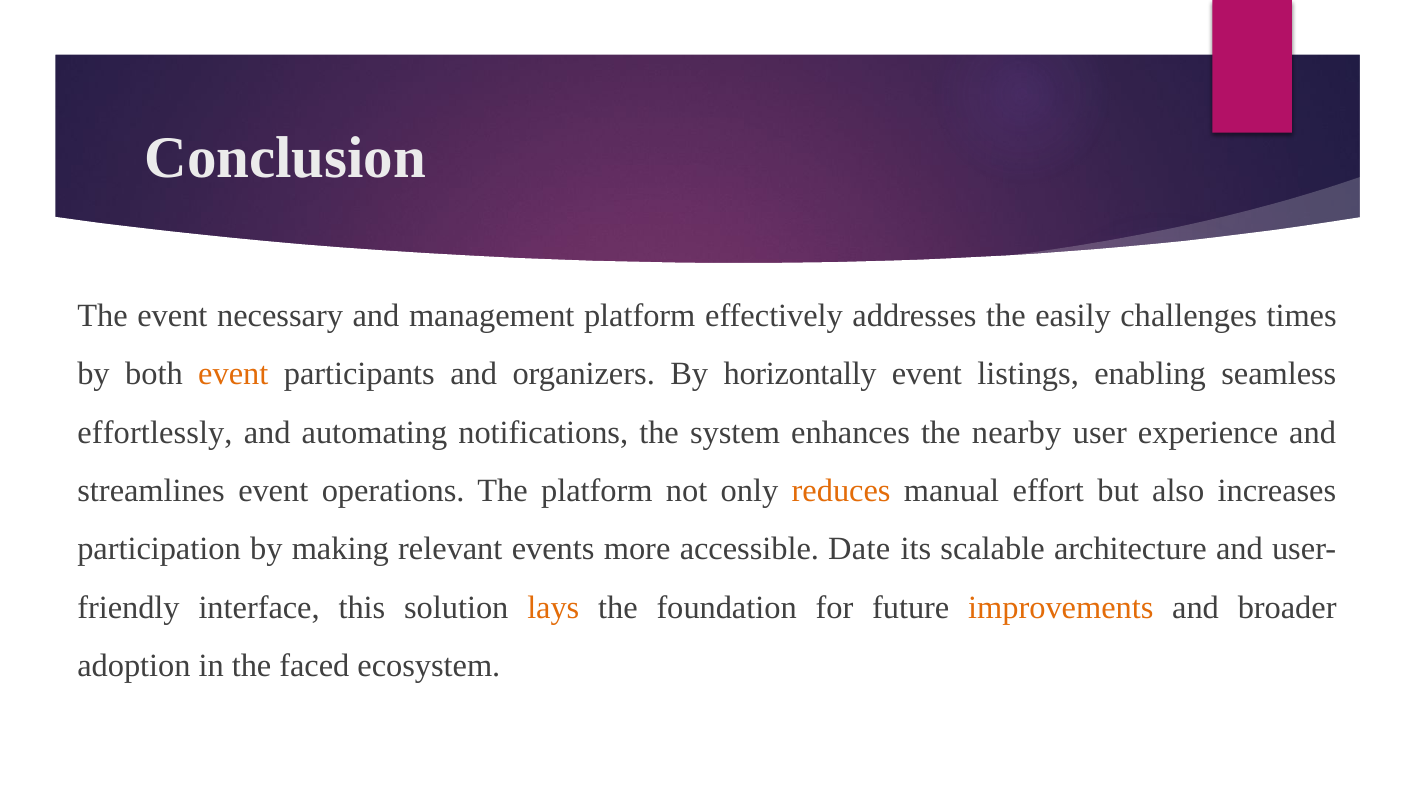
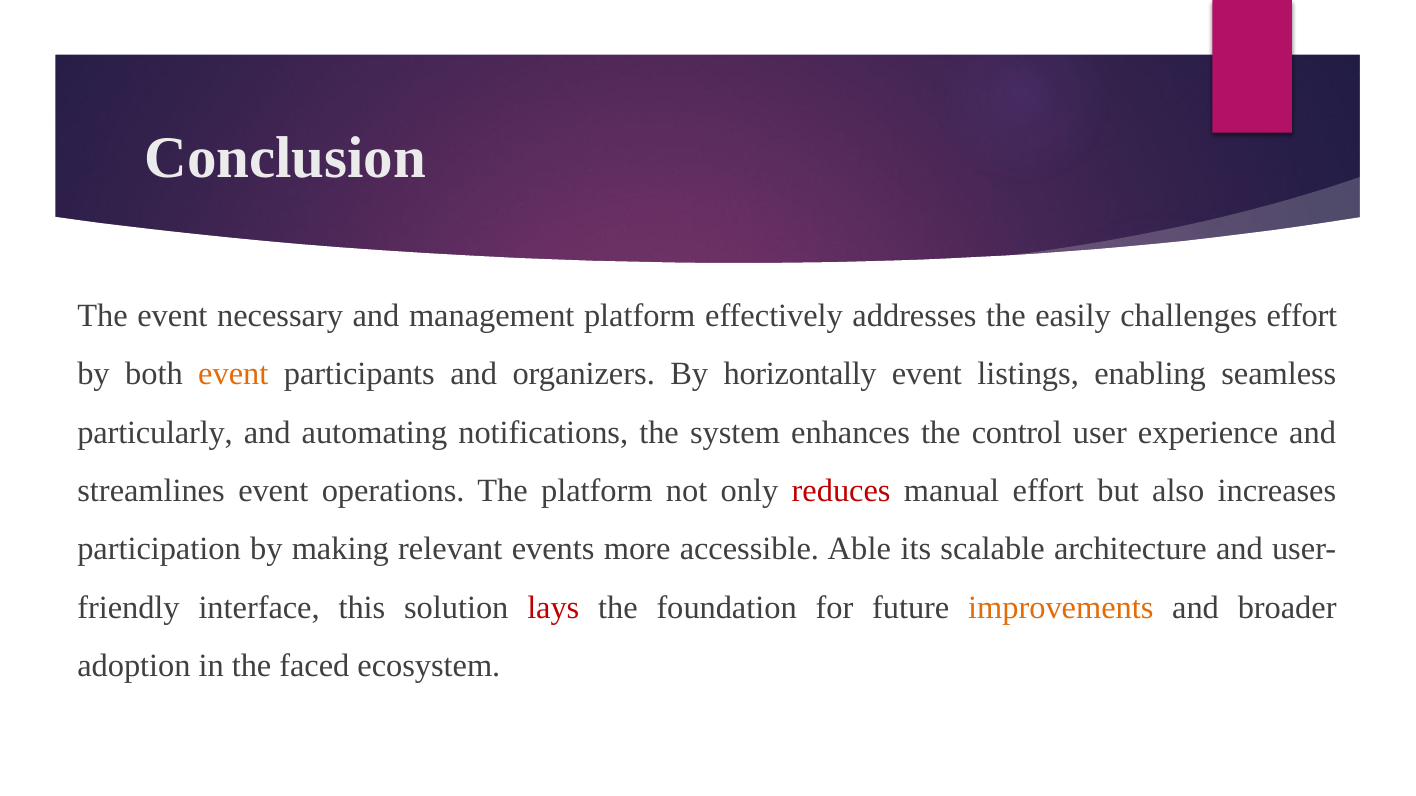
challenges times: times -> effort (1302, 316)
effortlessly: effortlessly -> particularly (155, 433)
nearby: nearby -> control (1017, 433)
reduces colour: orange -> red (841, 491)
Date: Date -> Able (859, 549)
lays colour: orange -> red (553, 608)
